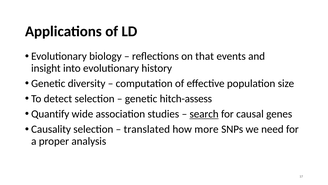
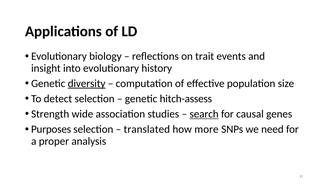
that: that -> trait (205, 56)
diversity underline: none -> present (87, 83)
Quantify: Quantify -> Strength (50, 114)
Causality: Causality -> Purposes (51, 129)
